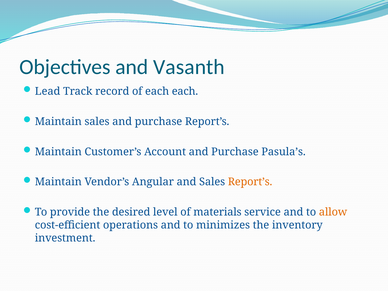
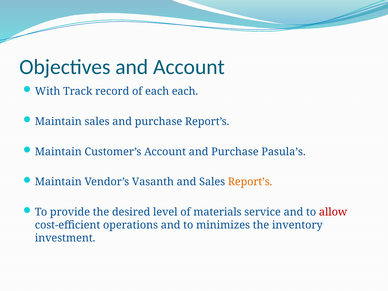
and Vasanth: Vasanth -> Account (189, 67)
Lead: Lead -> With (48, 91)
Angular: Angular -> Vasanth (153, 182)
allow colour: orange -> red (333, 212)
